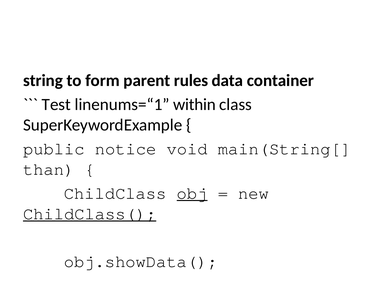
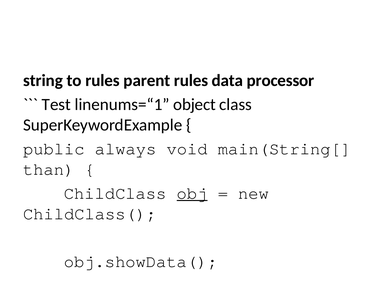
to form: form -> rules (103, 81)
container: container -> processor (280, 81)
within: within -> object (194, 104)
notice: notice -> always (126, 149)
ChildClass( underline: present -> none (90, 214)
